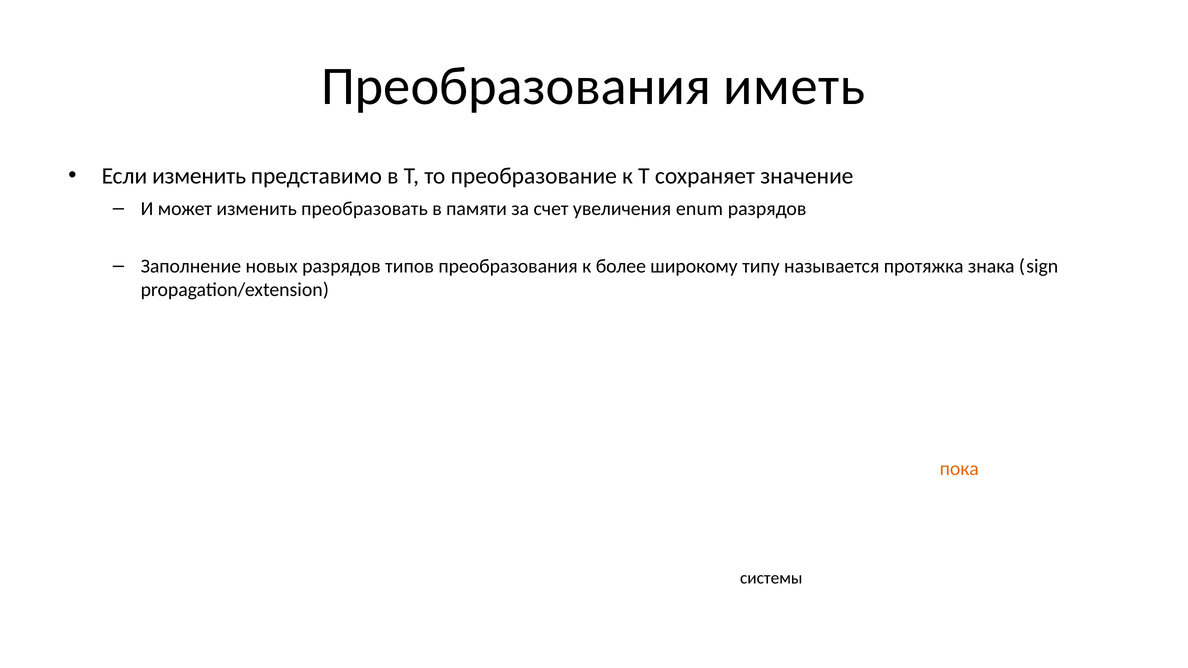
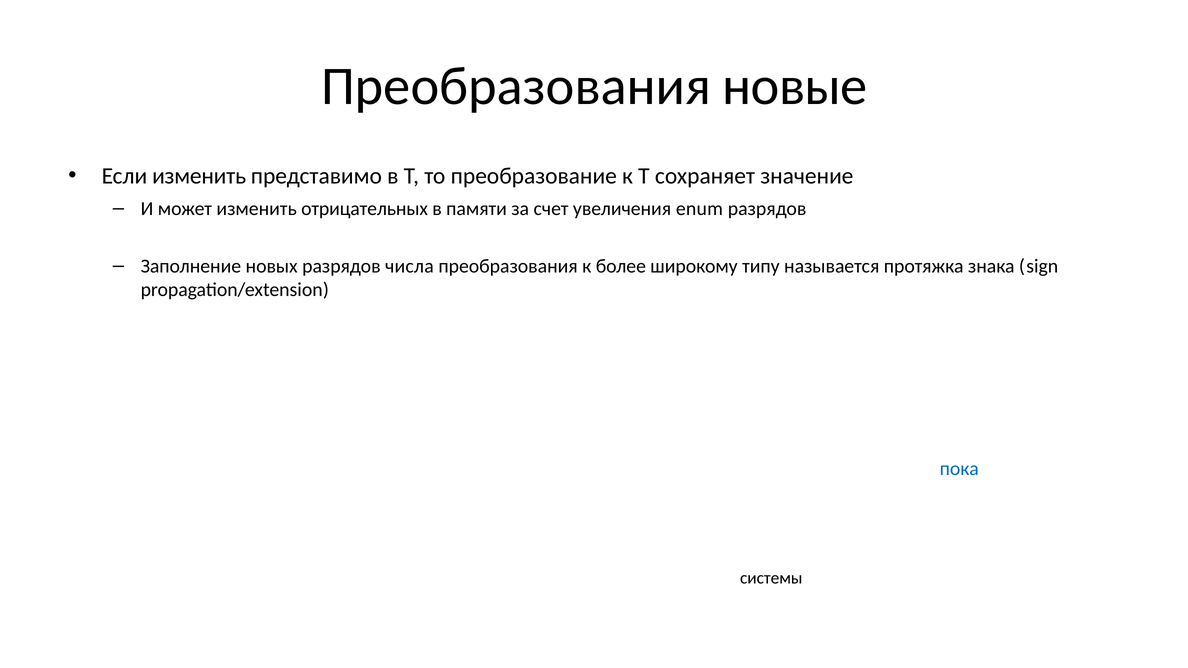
Преобразования иметь: иметь -> новые (795, 86)
изменить преобразовать: преобразовать -> отрицательных (365, 209)
типов: типов -> числа (409, 266)
пока colour: orange -> blue (959, 469)
